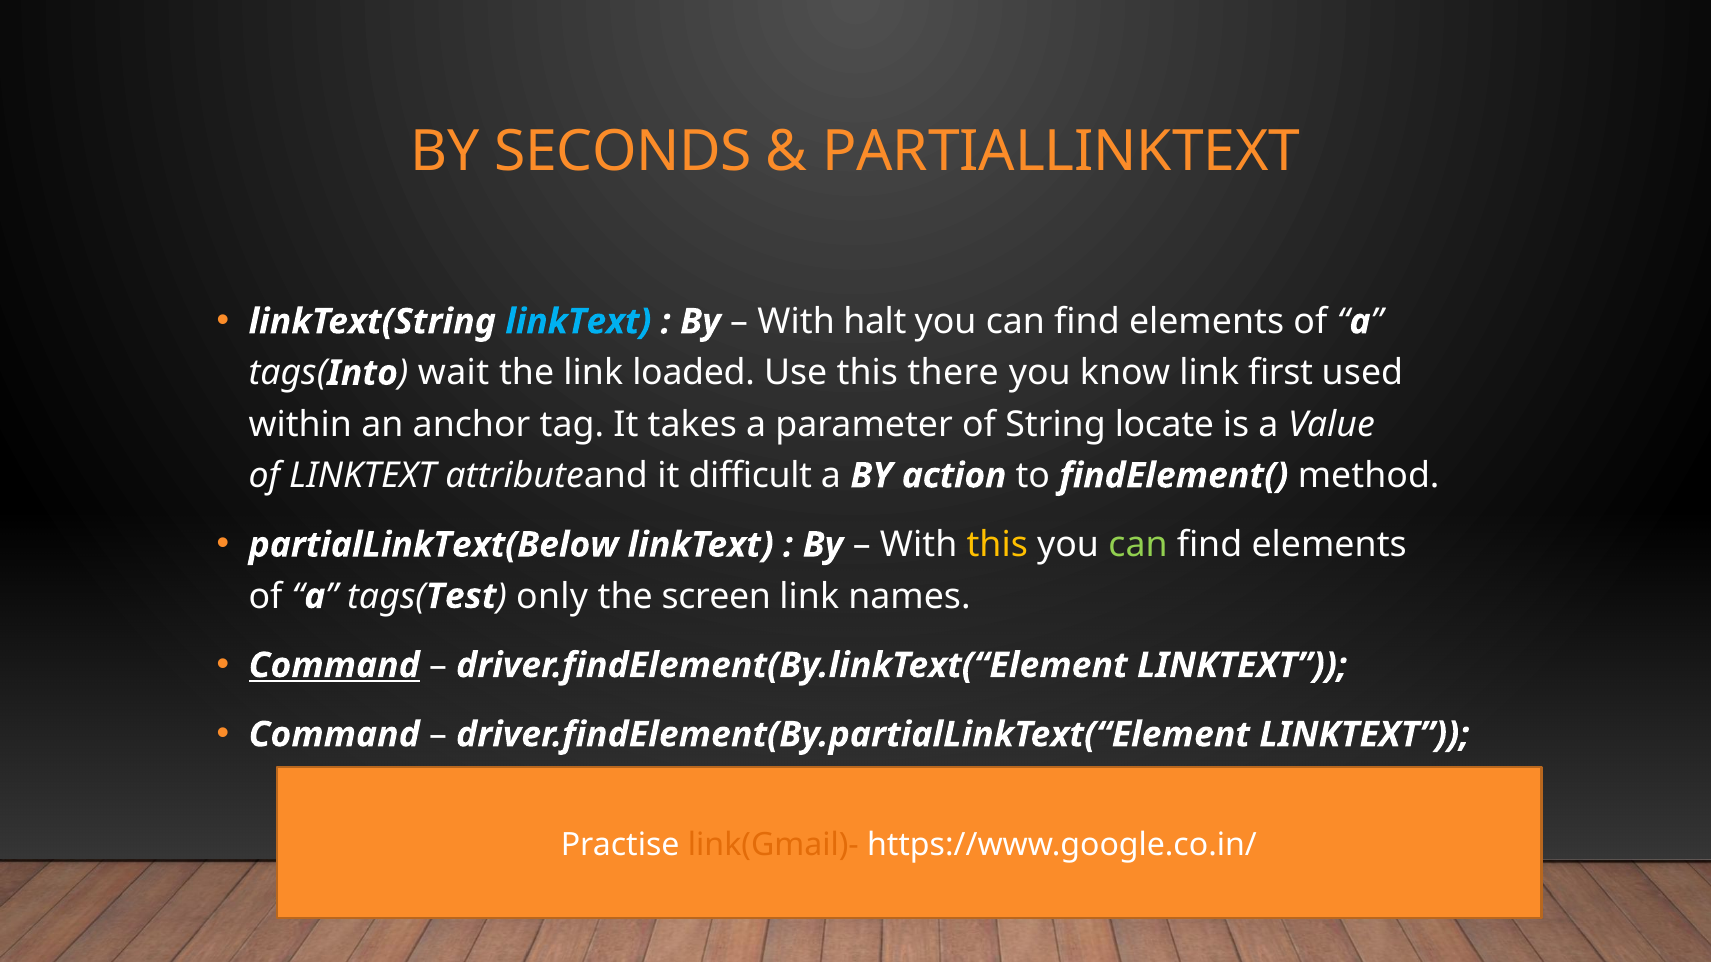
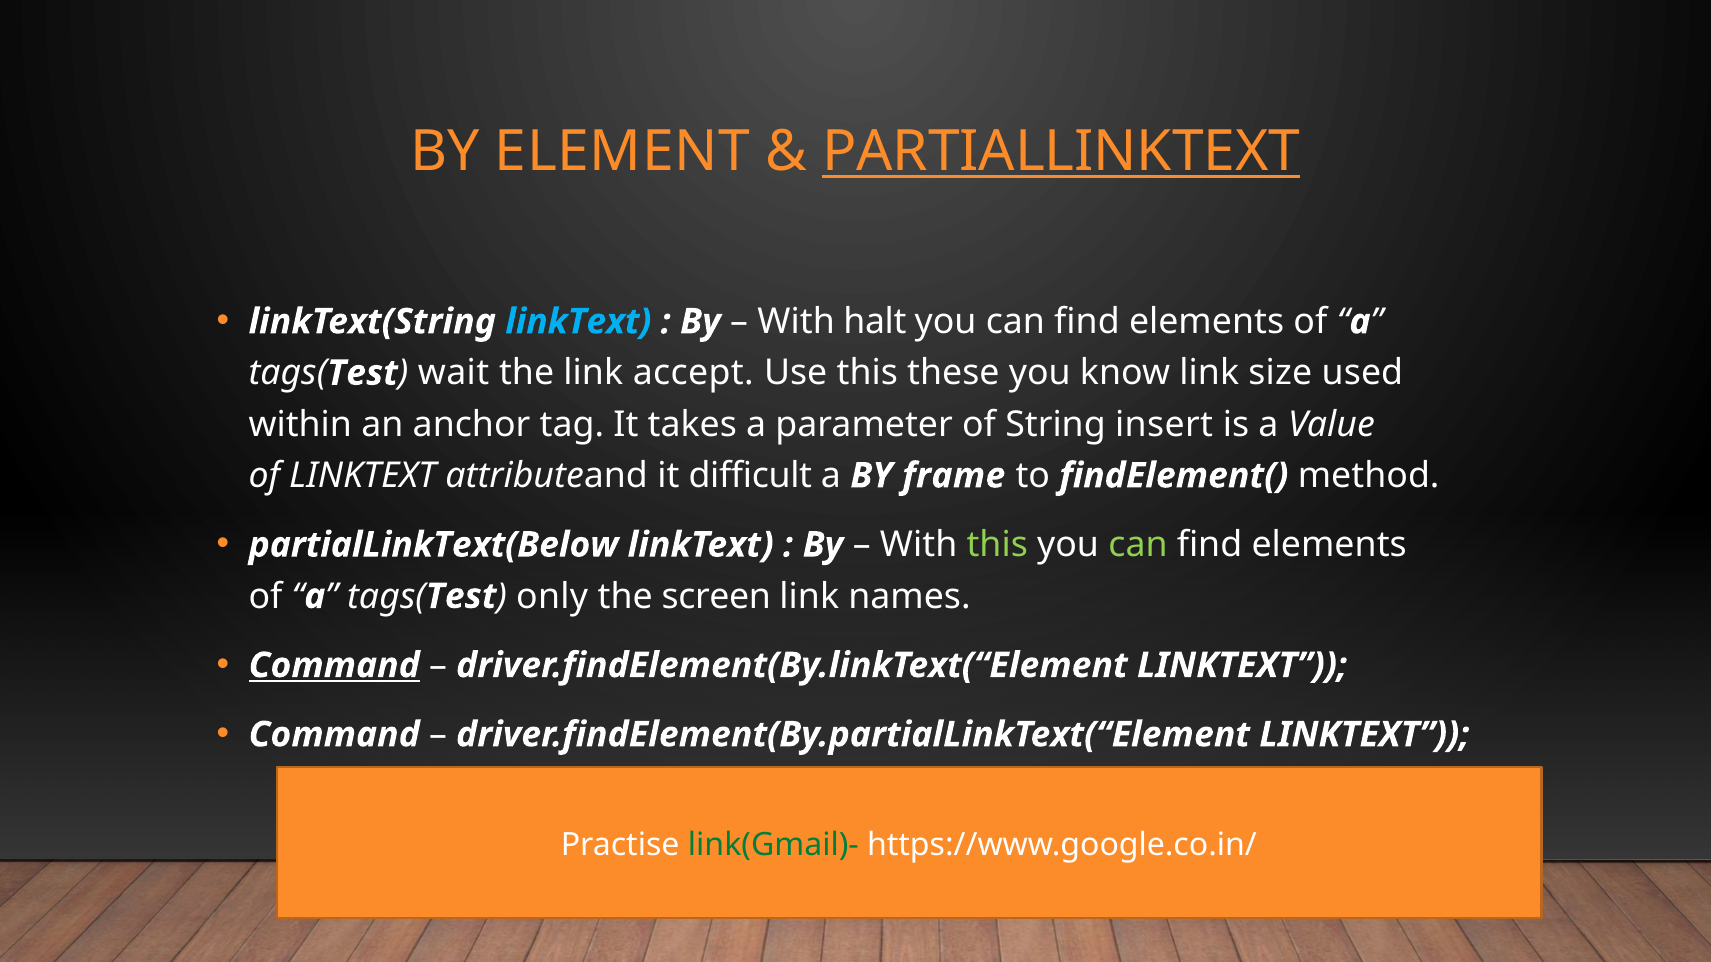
SECONDS: SECONDS -> ELEMENT (623, 152)
PARTIALLINKTEXT underline: none -> present (1061, 152)
Into: Into -> Test (363, 373)
loaded: loaded -> accept (693, 373)
there: there -> these (953, 373)
first: first -> size (1280, 373)
locate: locate -> insert (1164, 425)
action: action -> frame (954, 476)
this colour: yellow -> light green (997, 545)
link(Gmail)- colour: orange -> green (773, 845)
